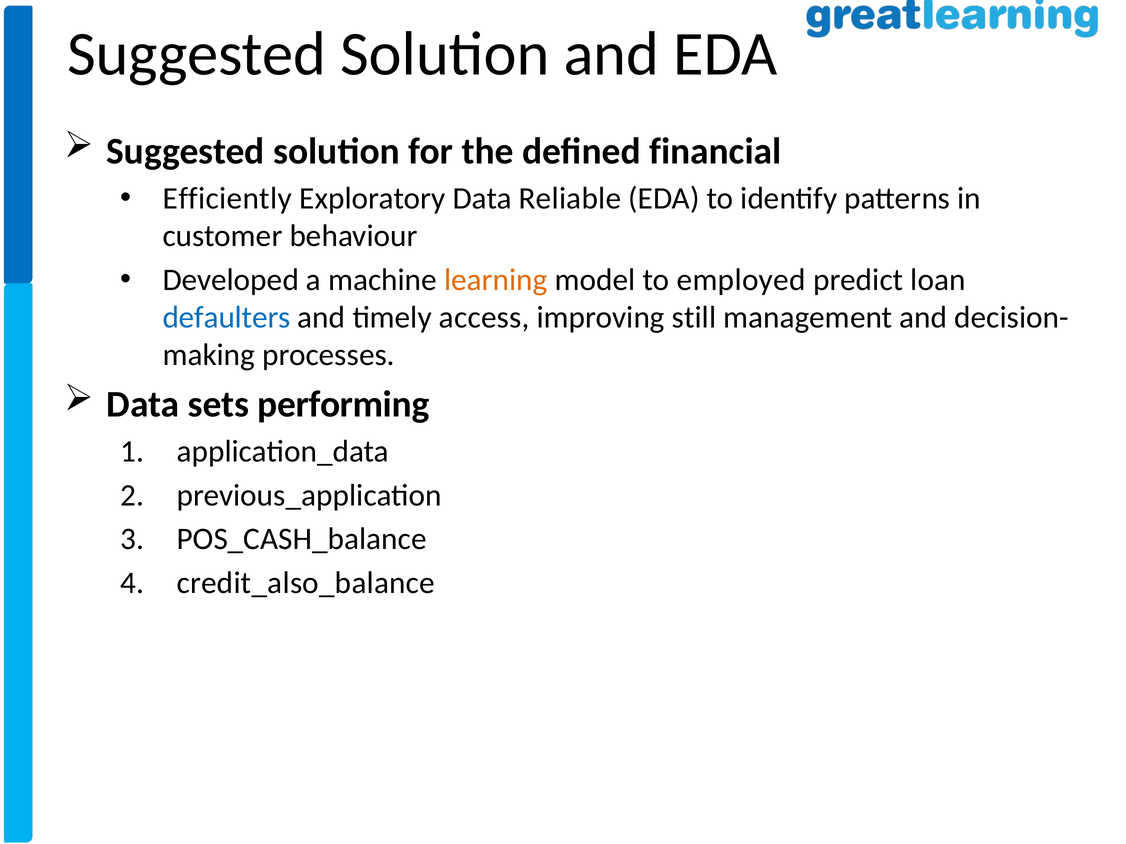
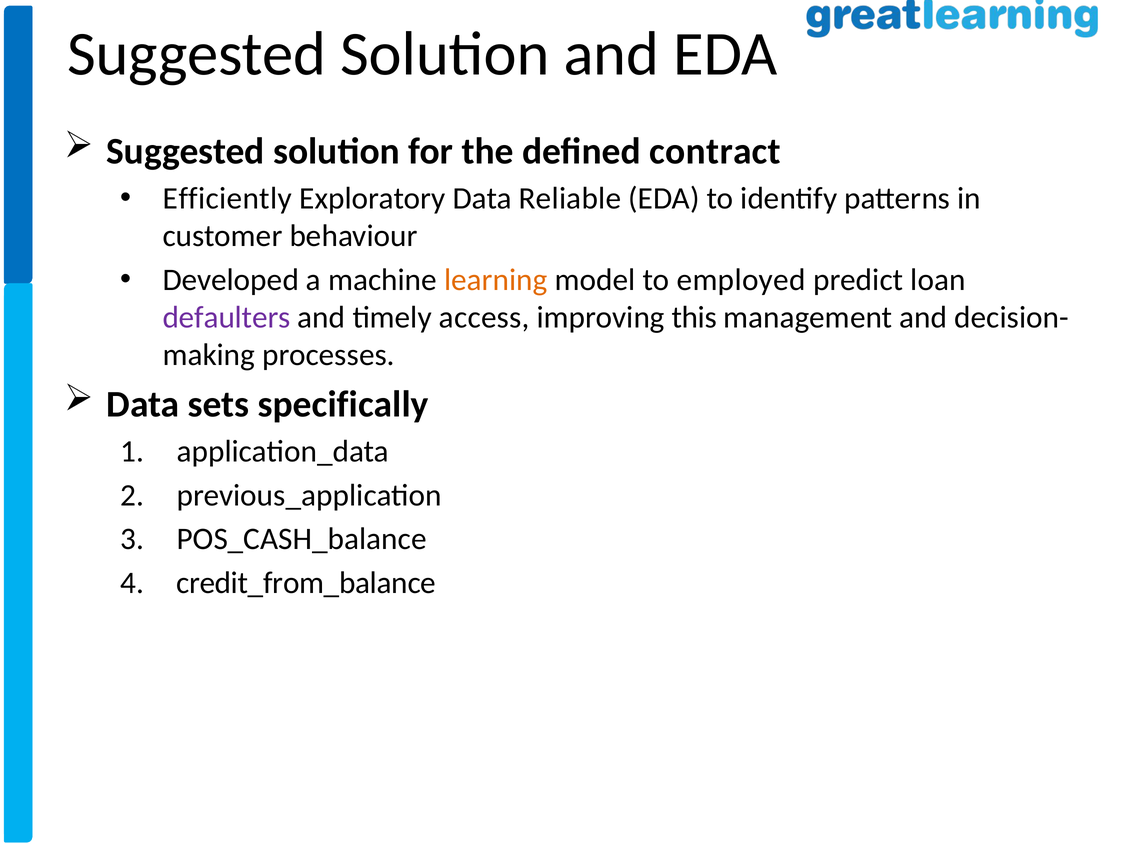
financial: financial -> contract (715, 152)
defaulters colour: blue -> purple (227, 318)
still: still -> this (694, 318)
performing: performing -> specifically (343, 405)
credit_also_balance: credit_also_balance -> credit_from_balance (306, 583)
